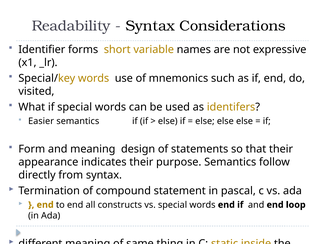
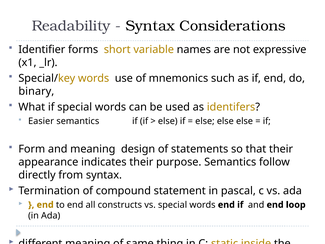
visited: visited -> binary (36, 91)
